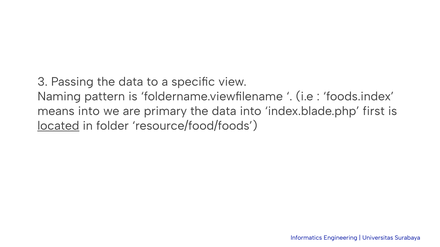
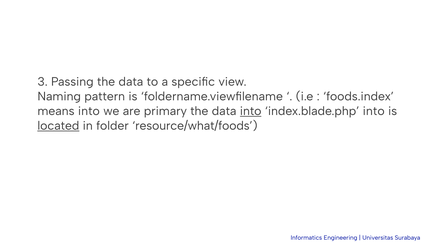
into underline: none -> present (251, 111)
index.blade.php first: first -> into (374, 111)
resource/food/foods: resource/food/foods -> resource/what/foods (195, 126)
